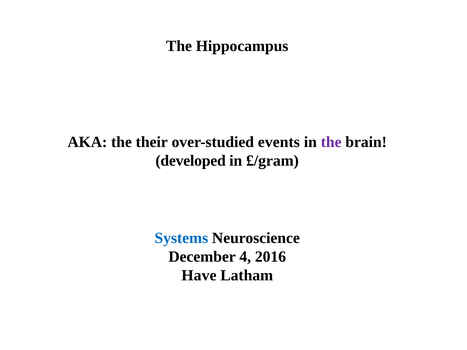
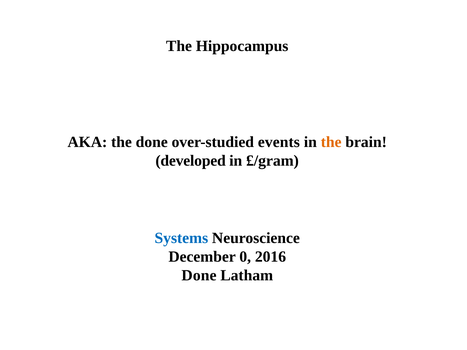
the their: their -> done (152, 142)
the colour: purple -> orange (331, 142)
4: 4 -> 0 (245, 257)
Have: Have -> Done (199, 276)
